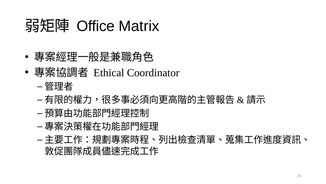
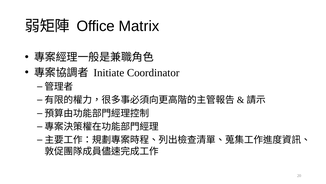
Ethical: Ethical -> Initiate (109, 72)
